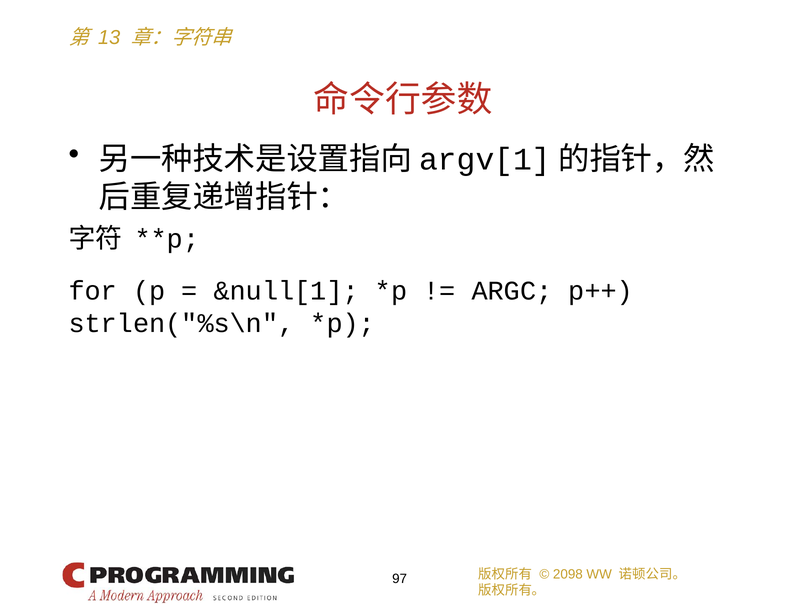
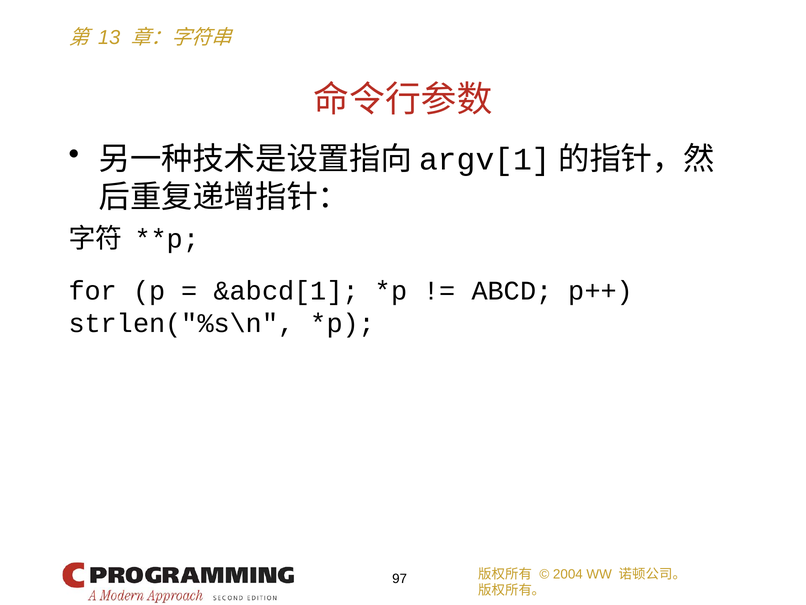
&null[1: &null[1 -> &abcd[1 (286, 290)
ARGC: ARGC -> ABCD (512, 290)
2098: 2098 -> 2004 (568, 574)
